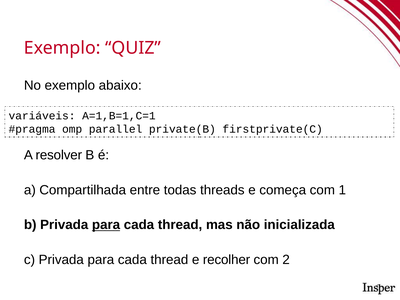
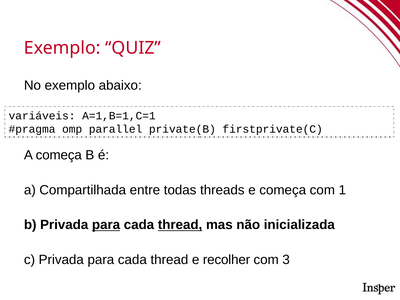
A resolver: resolver -> começa (59, 155)
thread underline: none -> present (180, 225)
2: 2 -> 3 (286, 260)
